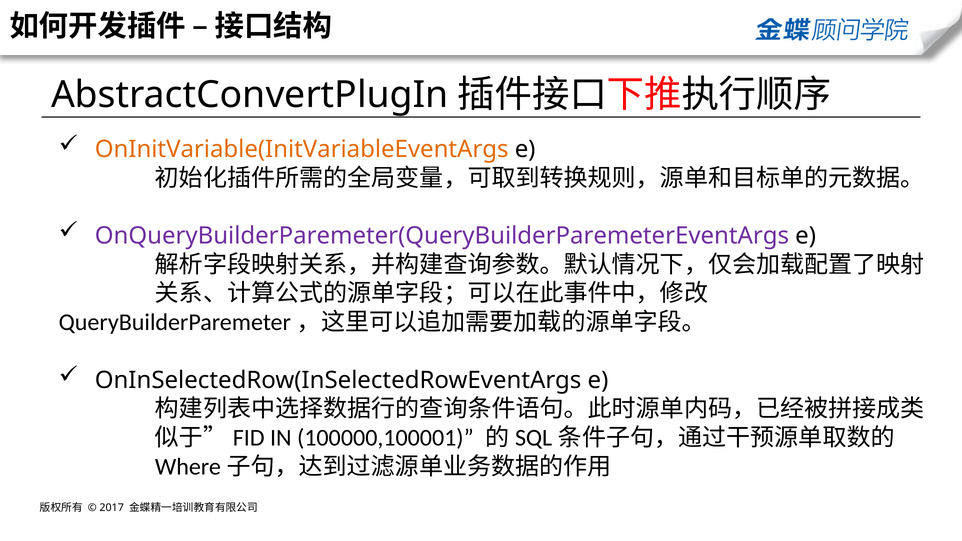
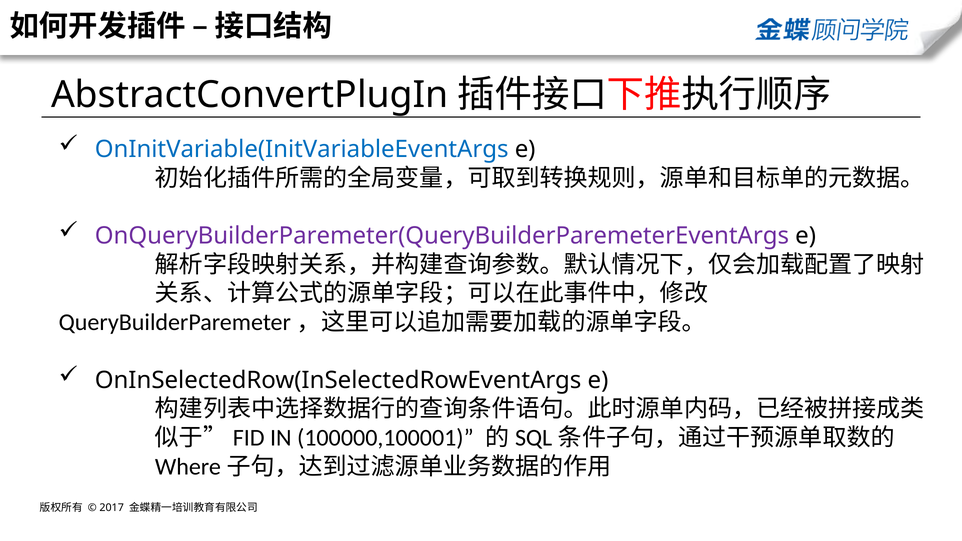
OnInitVariable(InitVariableEventArgs colour: orange -> blue (302, 149)
